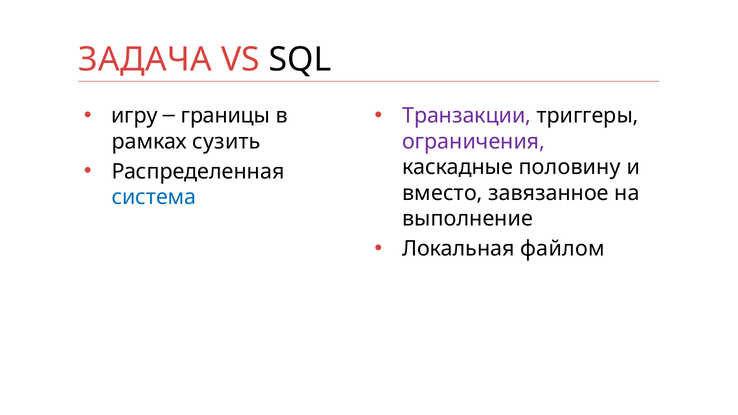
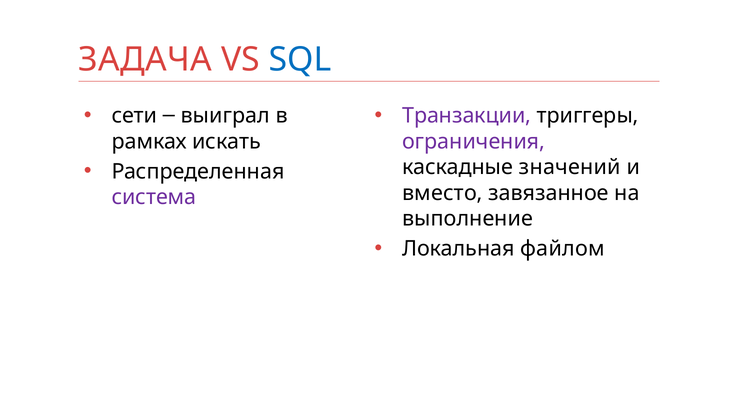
SQL colour: black -> blue (300, 60)
игру: игру -> сети (134, 116)
границы: границы -> выиграл (225, 116)
сузить: сузить -> искать (227, 142)
половину: половину -> значений (570, 167)
система colour: blue -> purple (154, 197)
